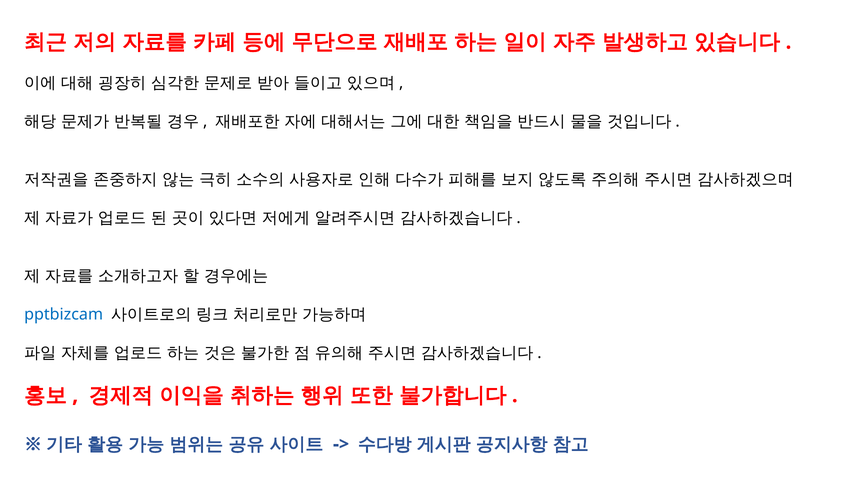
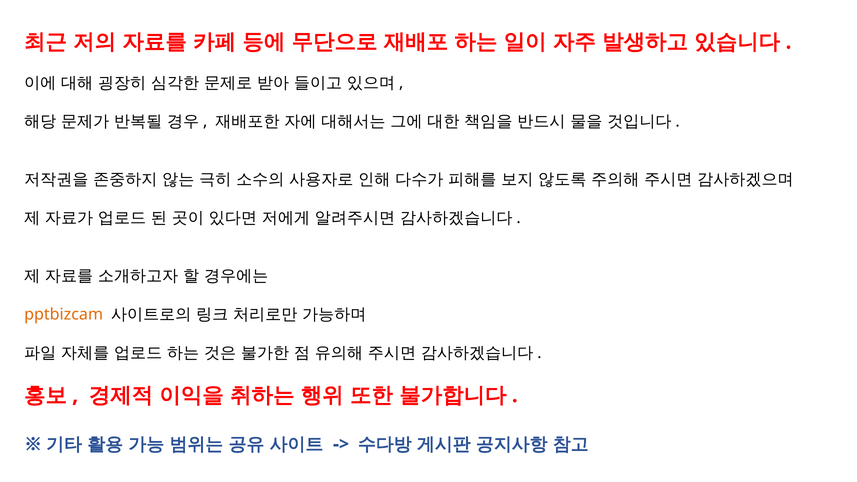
pptbizcam colour: blue -> orange (64, 314)
